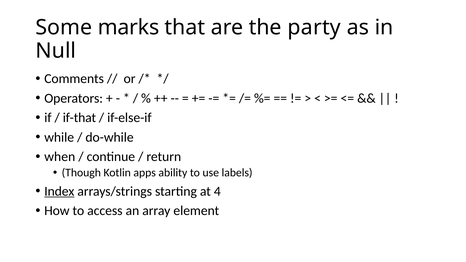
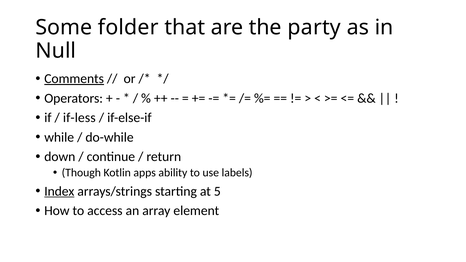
marks: marks -> folder (128, 28)
Comments underline: none -> present (74, 79)
if-that: if-that -> if-less (79, 118)
when: when -> down (60, 157)
4: 4 -> 5 (217, 191)
